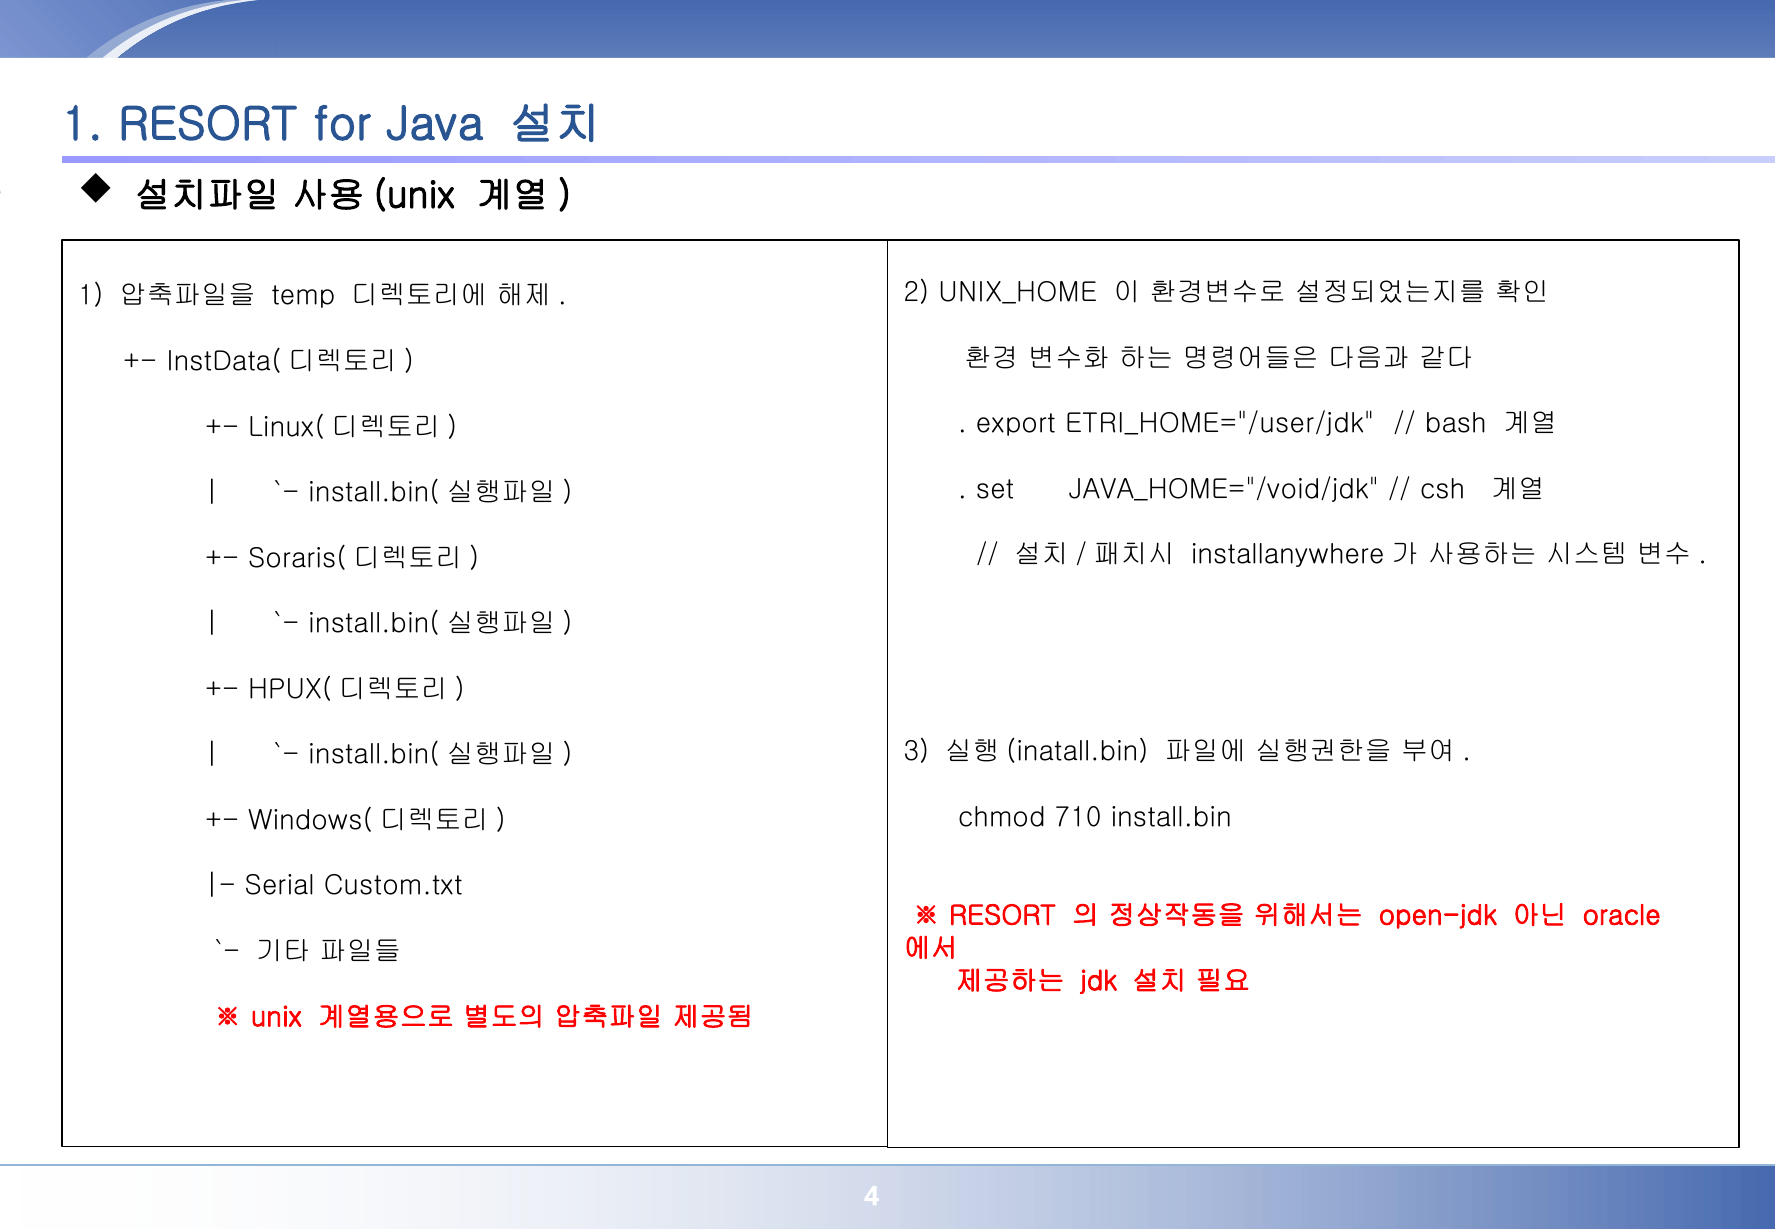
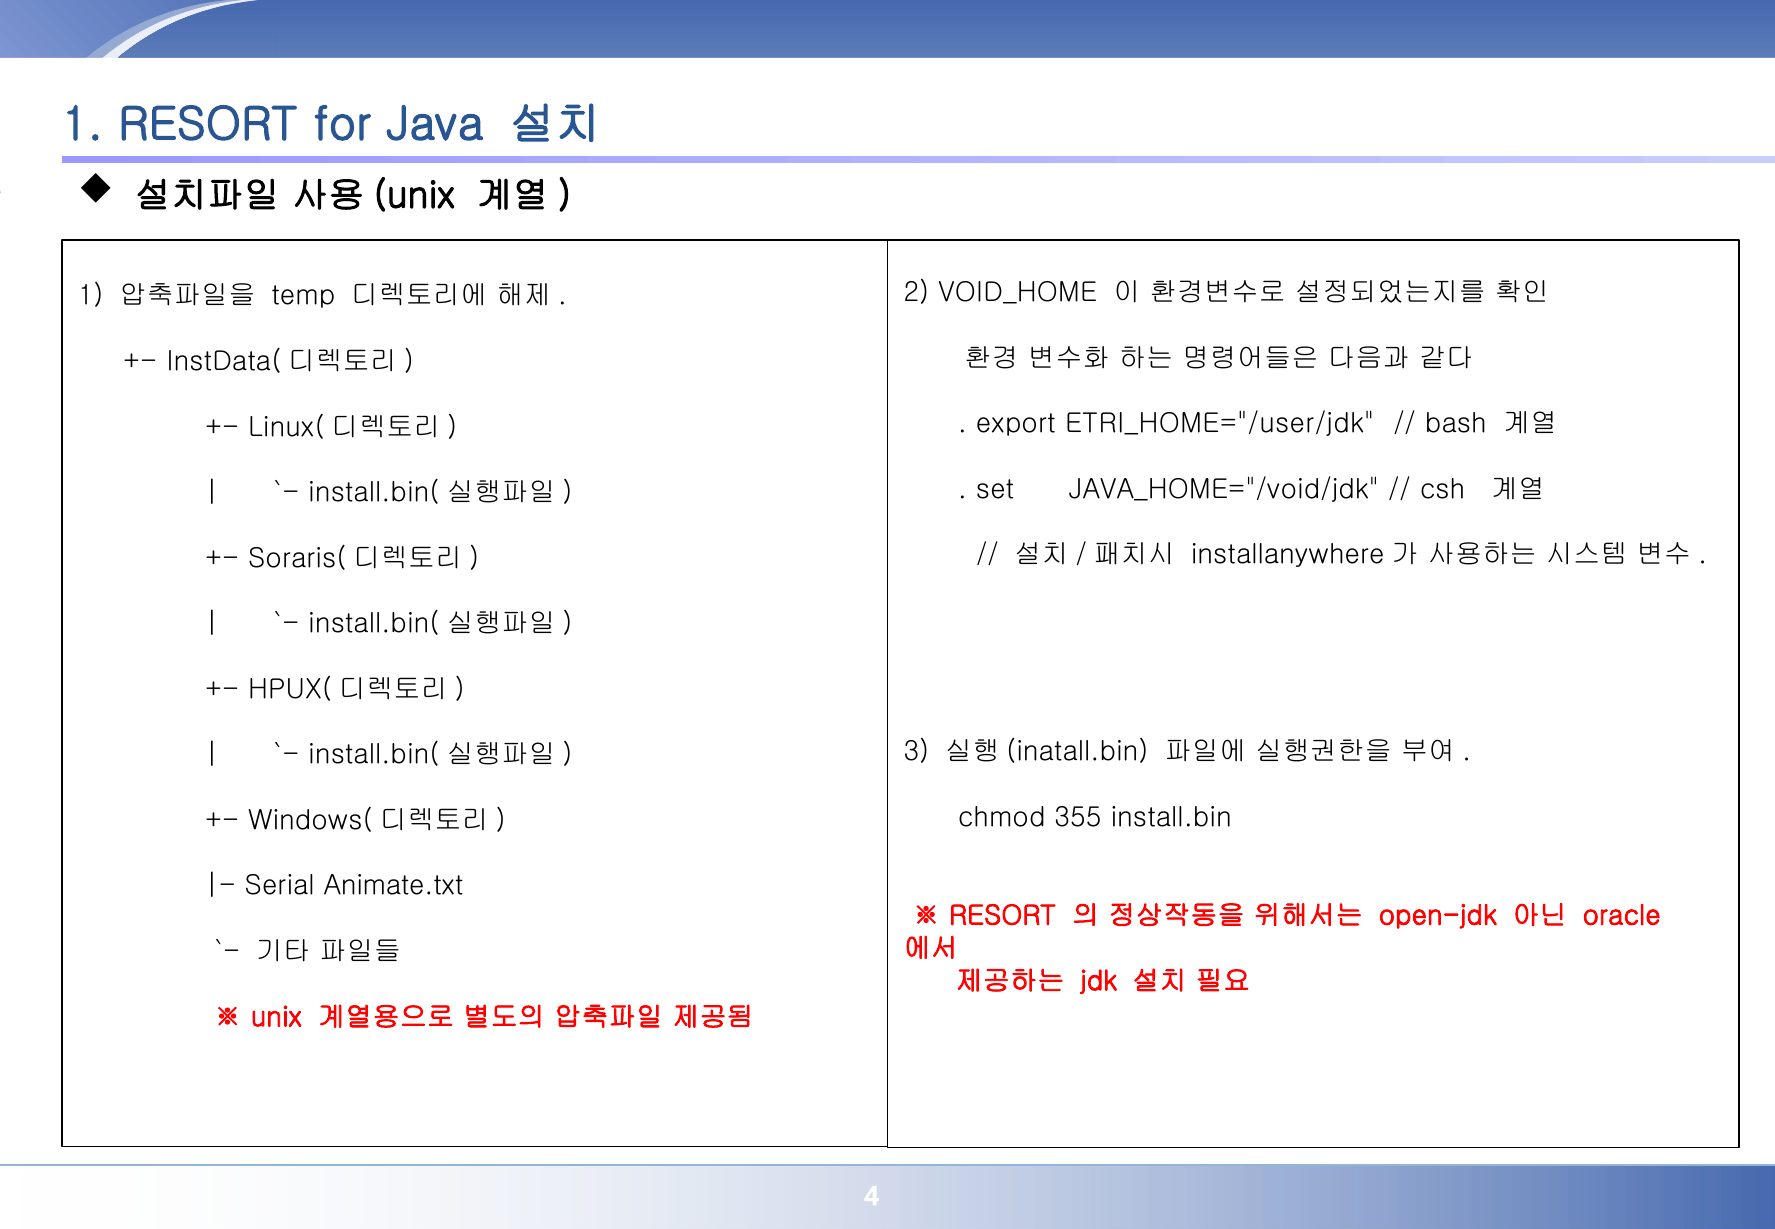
UNIX_HOME: UNIX_HOME -> VOID_HOME (1018, 293)
710: 710 -> 355 (1078, 817)
Custom.txt: Custom.txt -> Animate.txt (393, 886)
